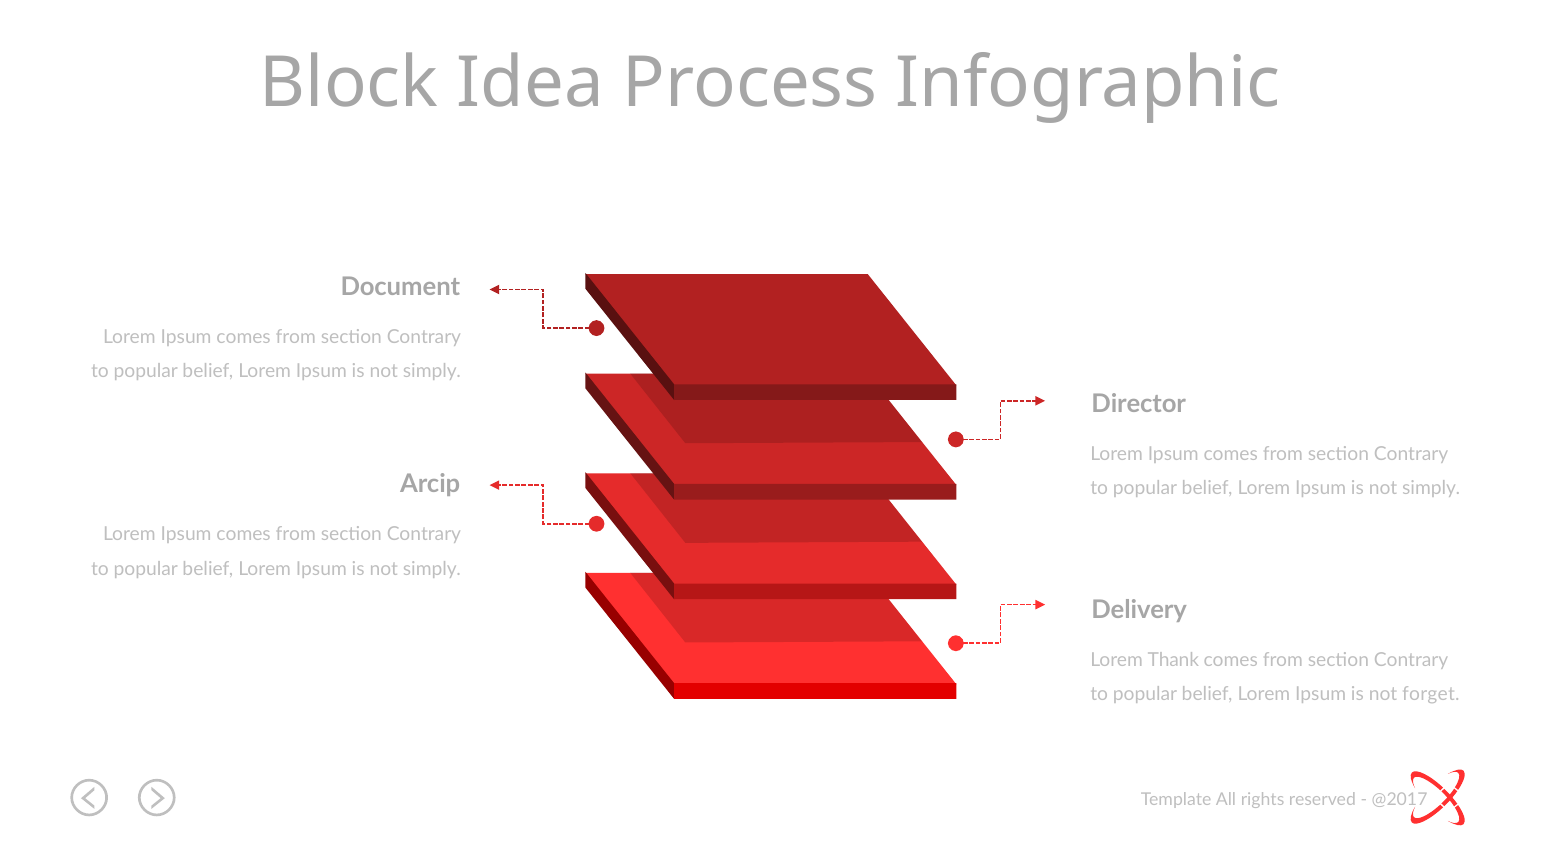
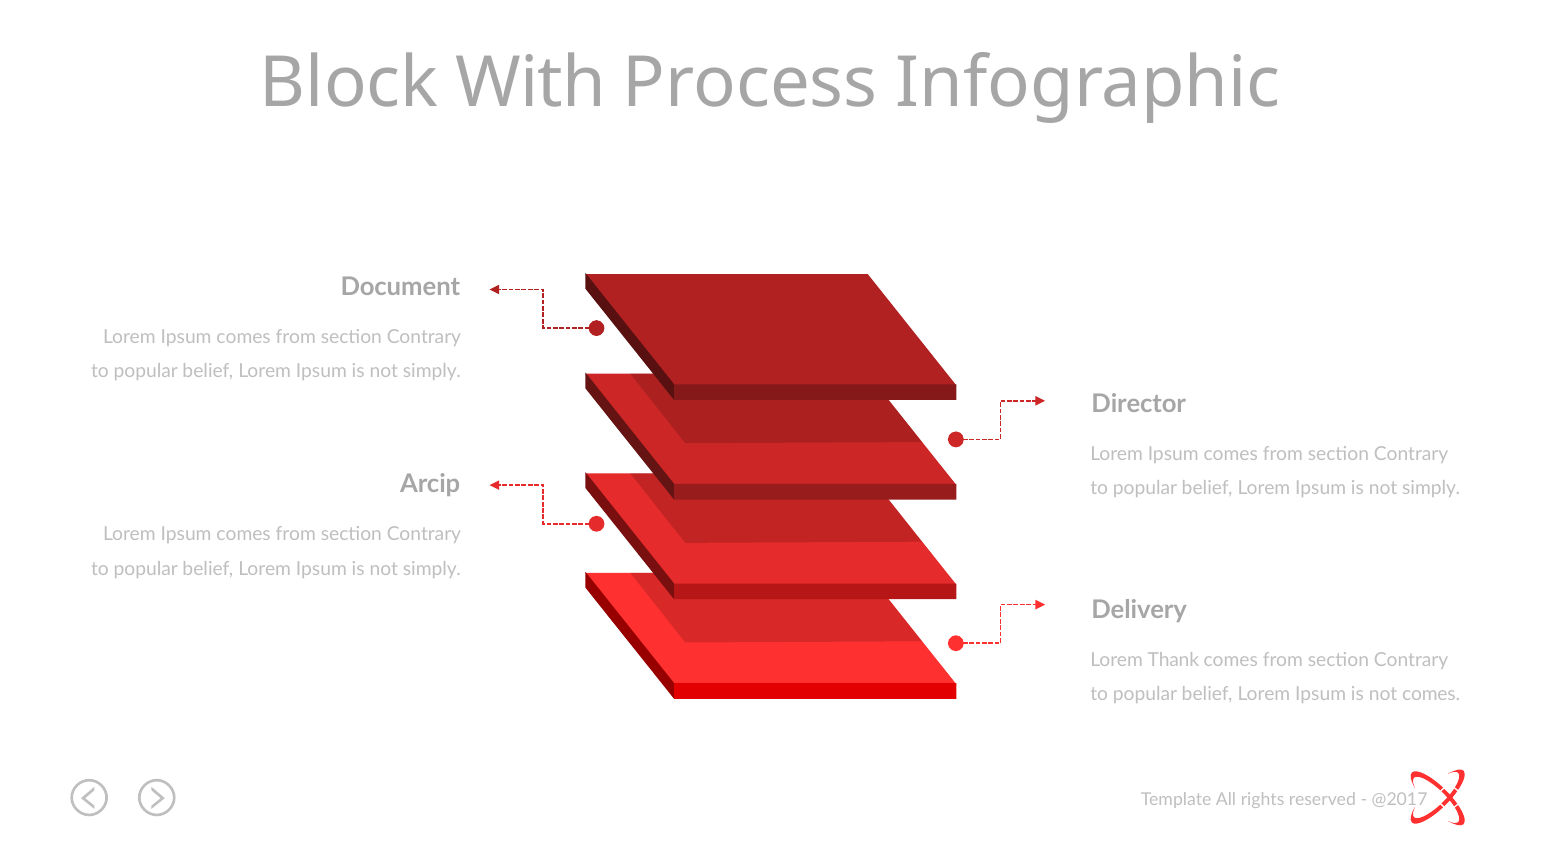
Idea: Idea -> With (531, 83)
not forget: forget -> comes (1431, 695)
